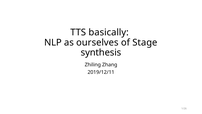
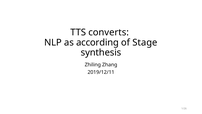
basically: basically -> converts (109, 32)
ourselves: ourselves -> according (97, 42)
